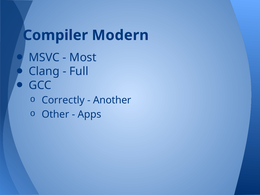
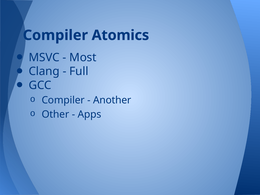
Modern: Modern -> Atomics (120, 35)
Correctly: Correctly -> Compiler (63, 100)
